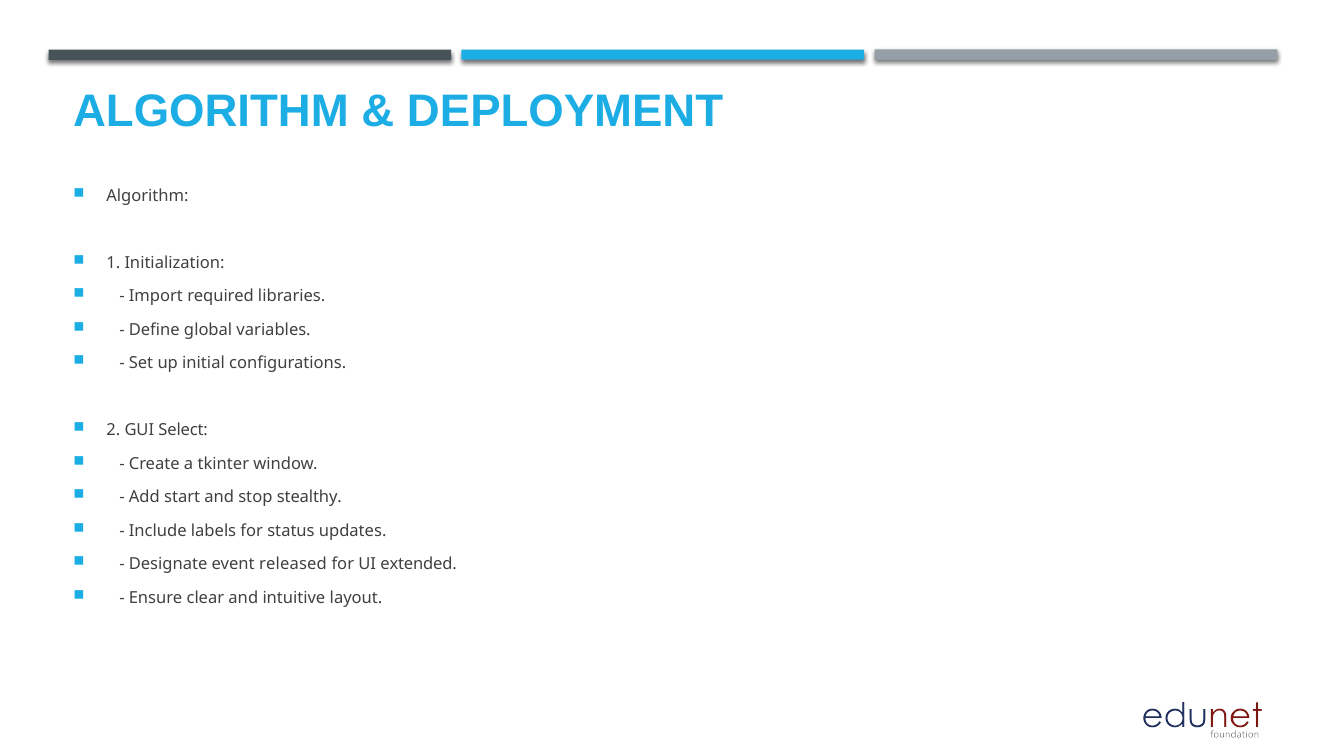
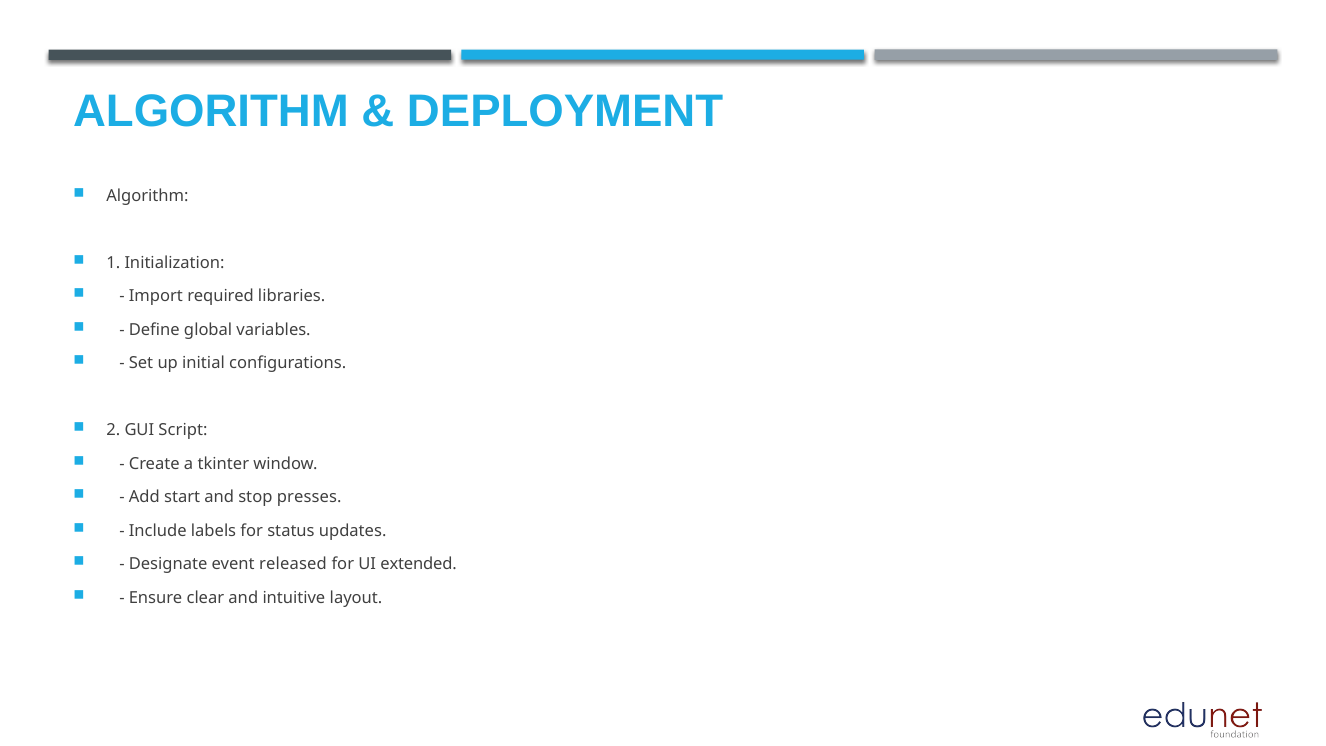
Select: Select -> Script (183, 430)
stealthy: stealthy -> presses (309, 497)
